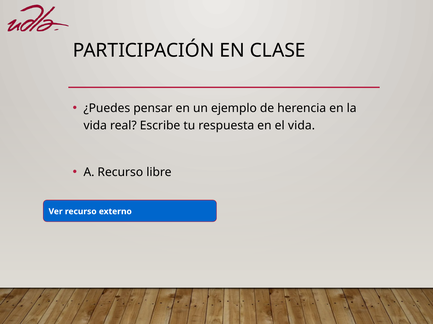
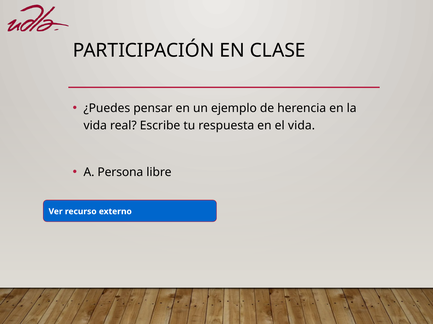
A Recurso: Recurso -> Persona (120, 173)
